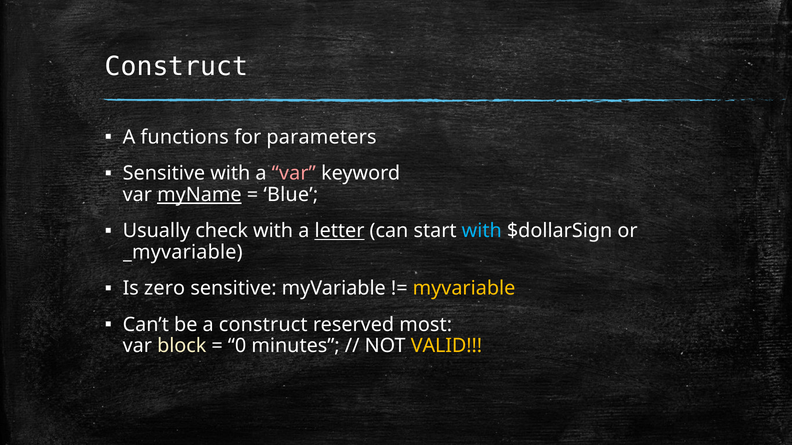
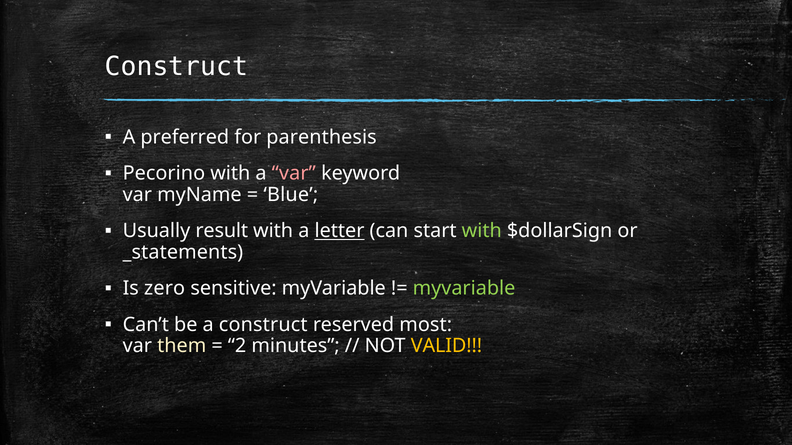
functions: functions -> preferred (185, 137)
parameters: parameters -> parenthesis (322, 137)
Sensitive: Sensitive -> Pecorino (164, 174)
myName underline: present -> none (199, 195)
check: check -> result (222, 231)
with colour: light blue -> light green (482, 231)
_myvariable: _myvariable -> _statements (183, 253)
myvariable colour: yellow -> light green (464, 289)
block: block -> them (182, 346)
0: 0 -> 2 (237, 346)
